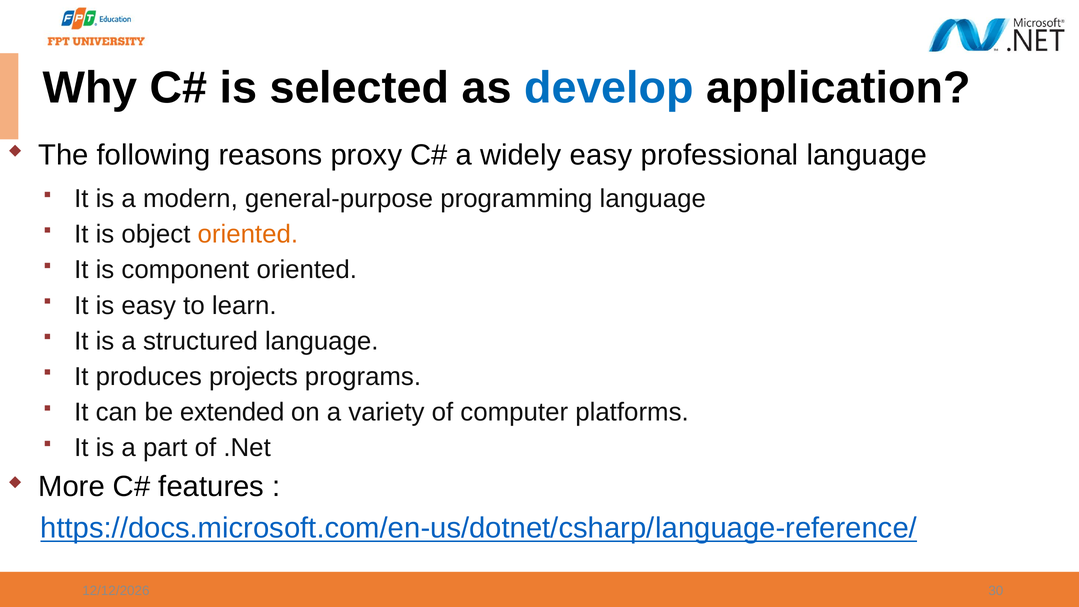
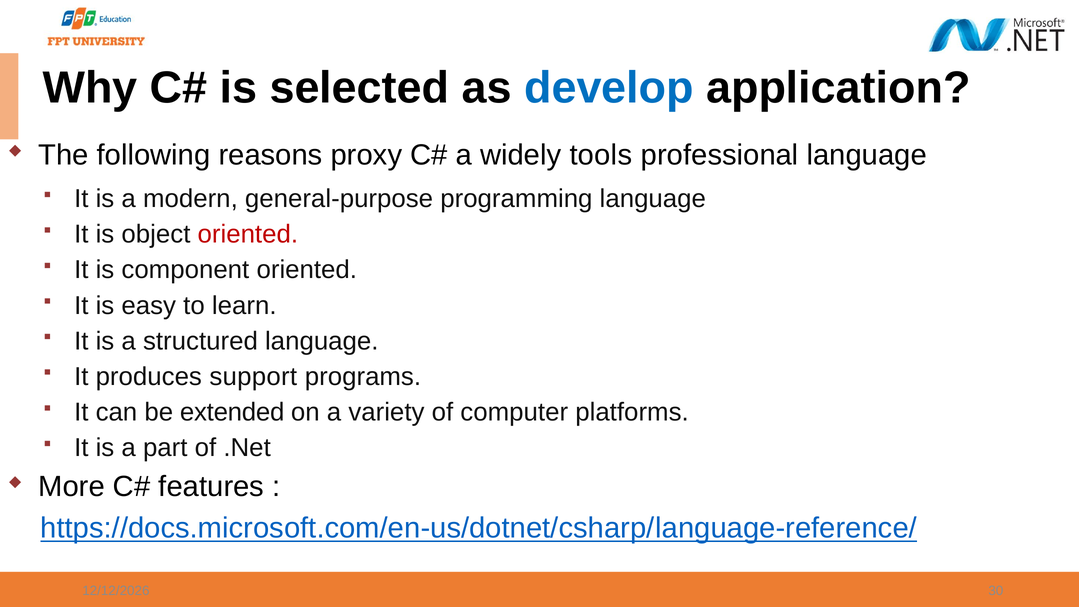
widely easy: easy -> tools (601, 155)
oriented colour: orange -> red (248, 234)
projects: projects -> support (253, 377)
